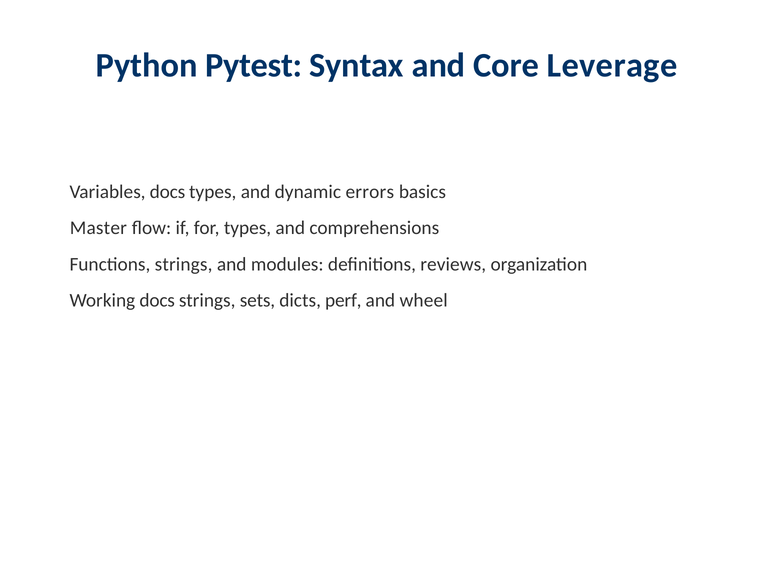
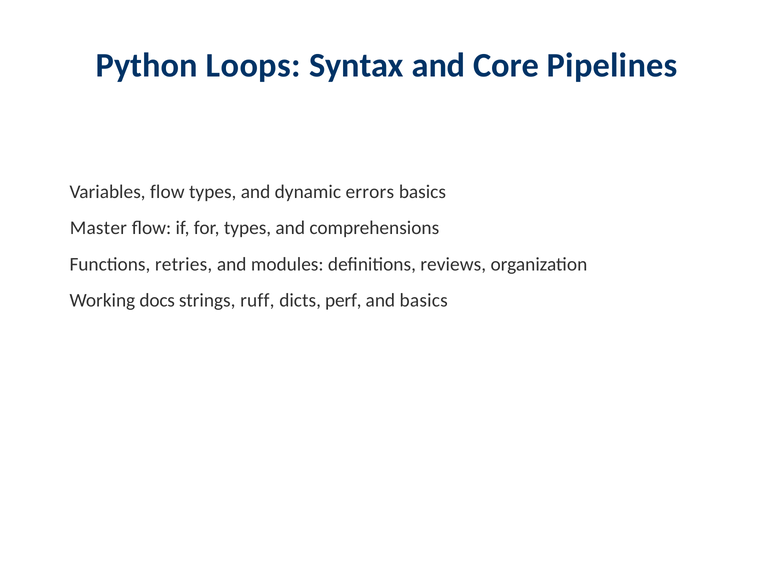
Pytest: Pytest -> Loops (253, 66)
Leverage: Leverage -> Pipelines (612, 66)
Variables docs: docs -> flow (167, 192)
Functions strings: strings -> retries (184, 264)
sets: sets -> ruff (257, 301)
and wheel: wheel -> basics (424, 301)
